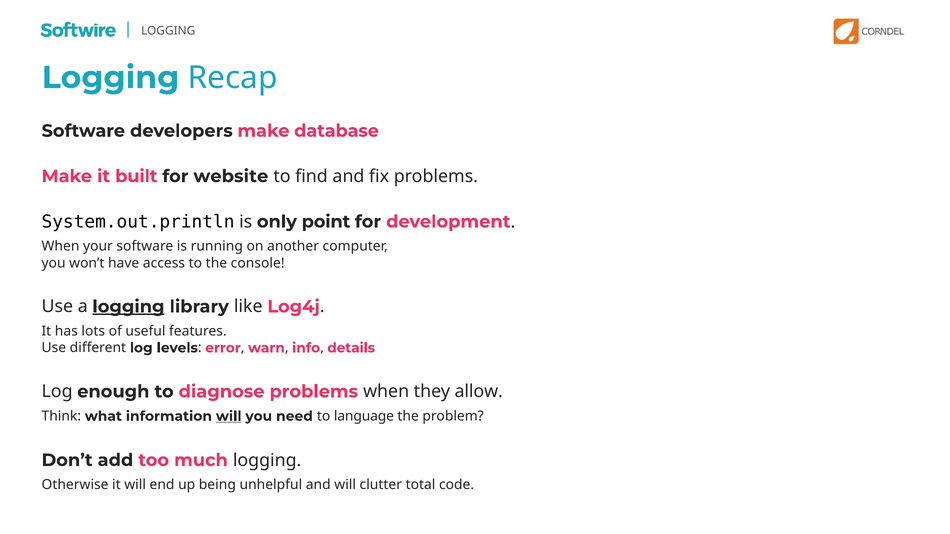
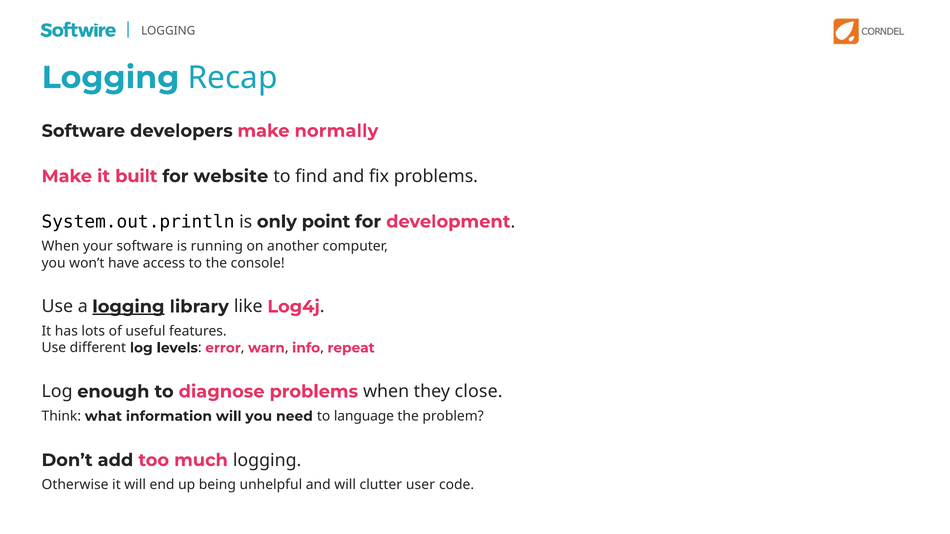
database: database -> normally (336, 131)
details: details -> repeat (351, 348)
allow: allow -> close (479, 392)
will underline: present -> none (229, 416)
total: total -> user (420, 485)
